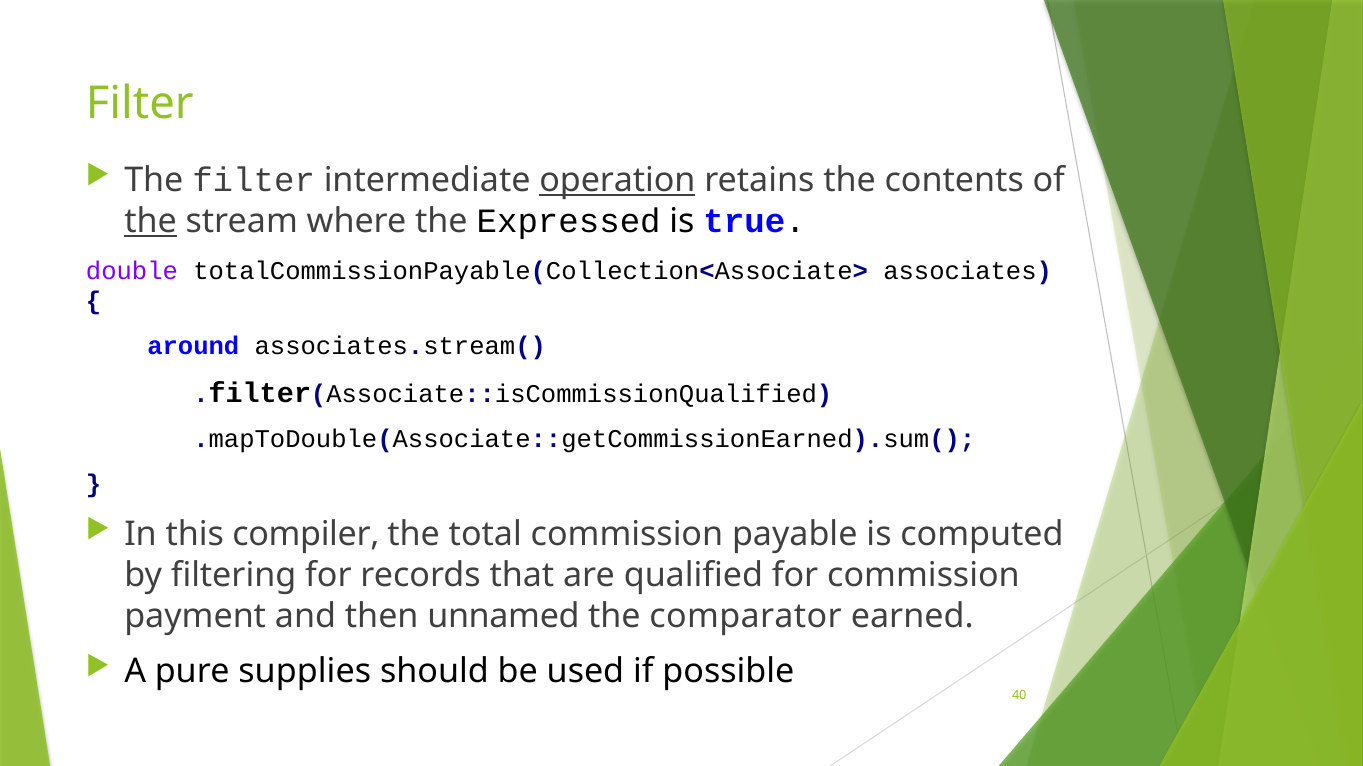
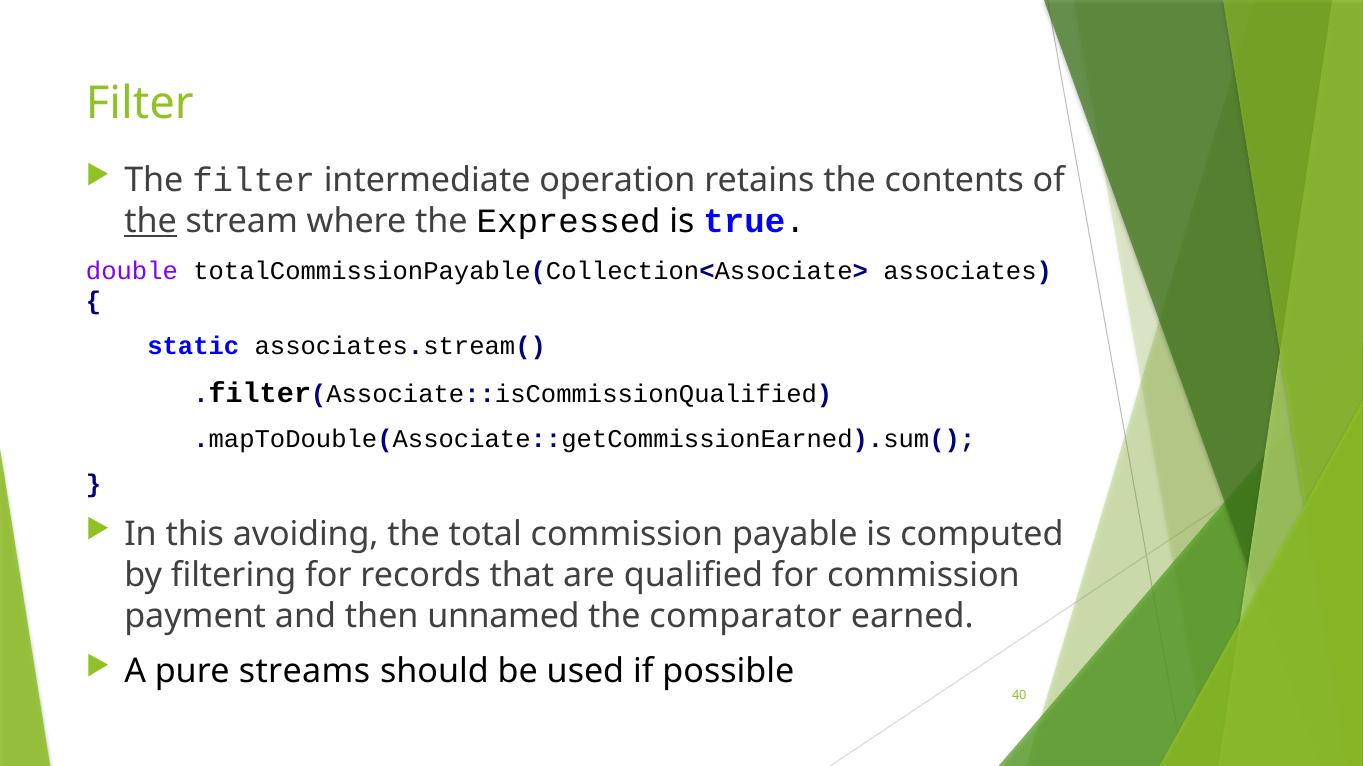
operation underline: present -> none (617, 181)
around: around -> static (193, 346)
compiler: compiler -> avoiding (306, 535)
supplies: supplies -> streams (305, 672)
